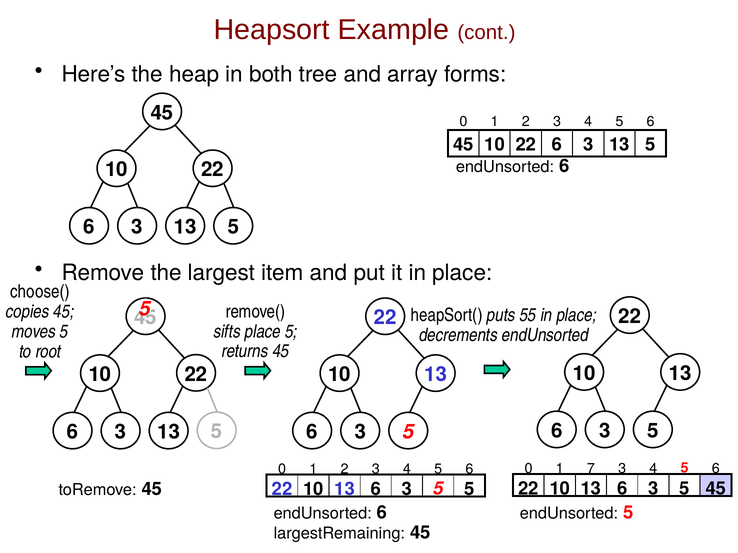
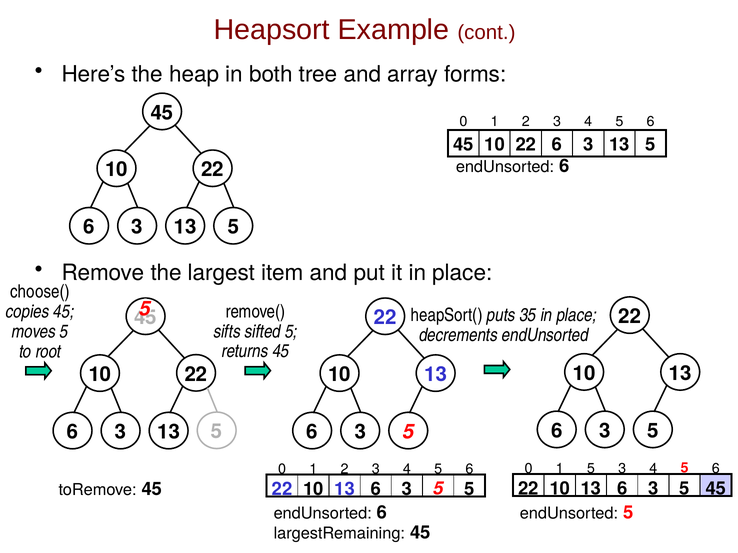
55: 55 -> 35 (528, 315)
sifts place: place -> sifted (263, 332)
1 7: 7 -> 5 (591, 469)
